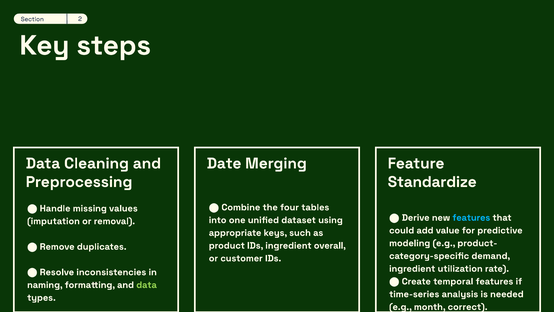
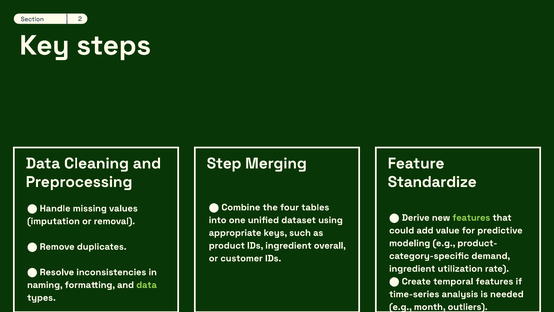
Date: Date -> Step (224, 163)
features colour: light blue -> light green (471, 217)
correct: correct -> outliers (468, 307)
